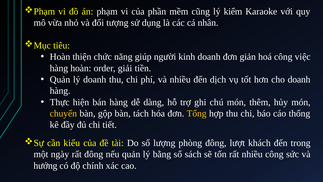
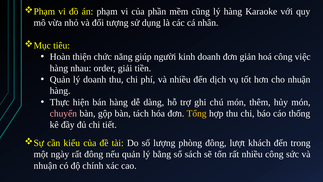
lý kiểm: kiểm -> hàng (233, 12)
hàng hoàn: hoàn -> nhau (81, 68)
cho doanh: doanh -> nhuận (299, 79)
chuyển colour: yellow -> pink (63, 113)
hướng: hướng -> nhuận (45, 165)
